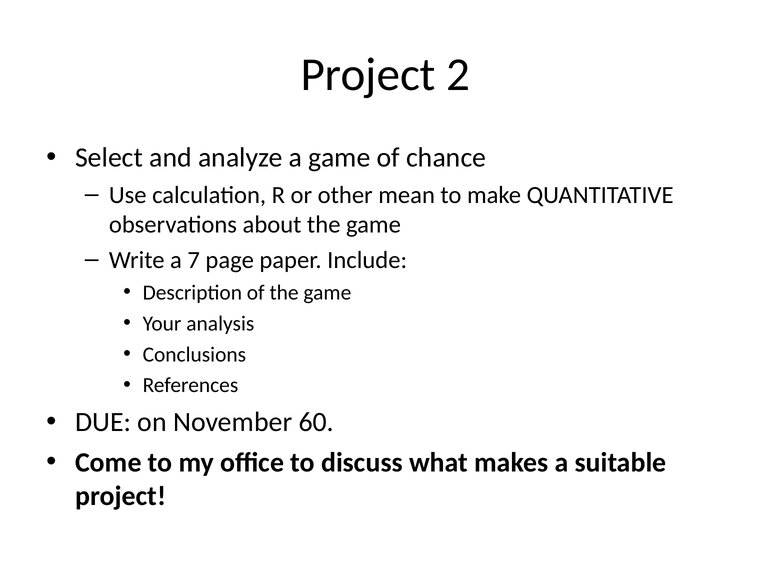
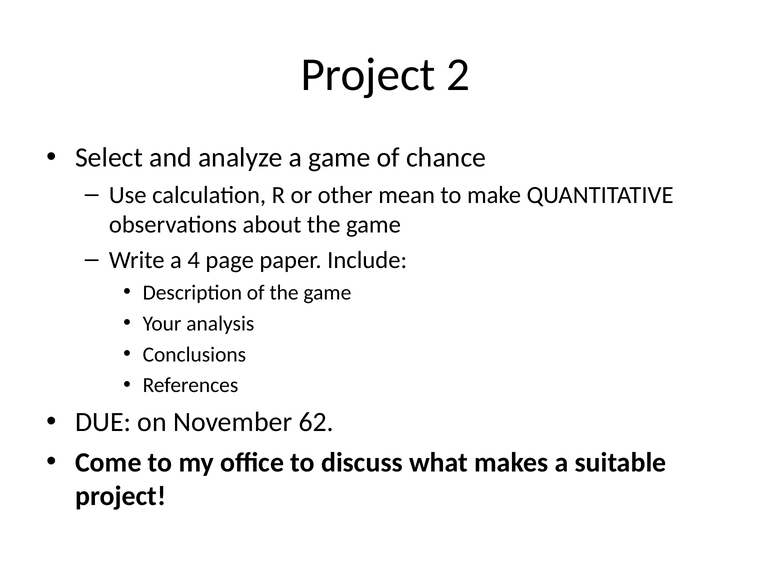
7: 7 -> 4 (194, 260)
60: 60 -> 62 (316, 422)
